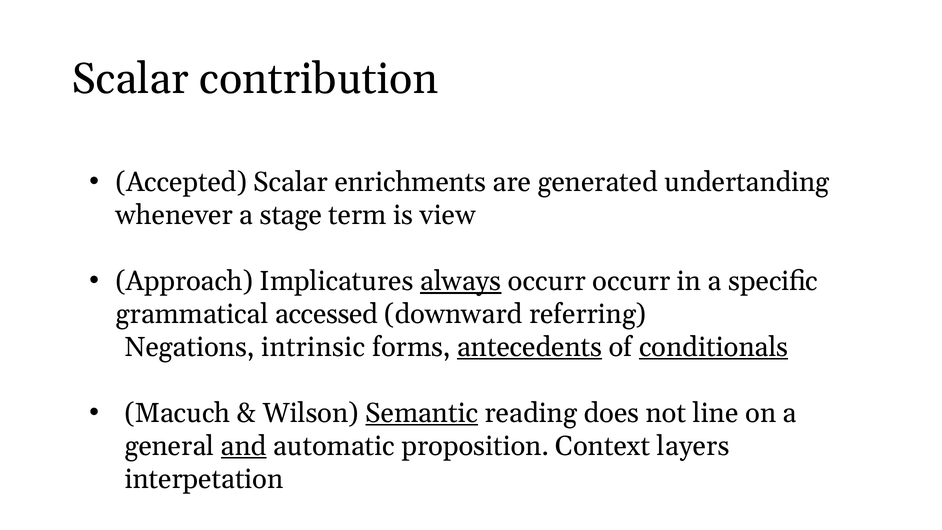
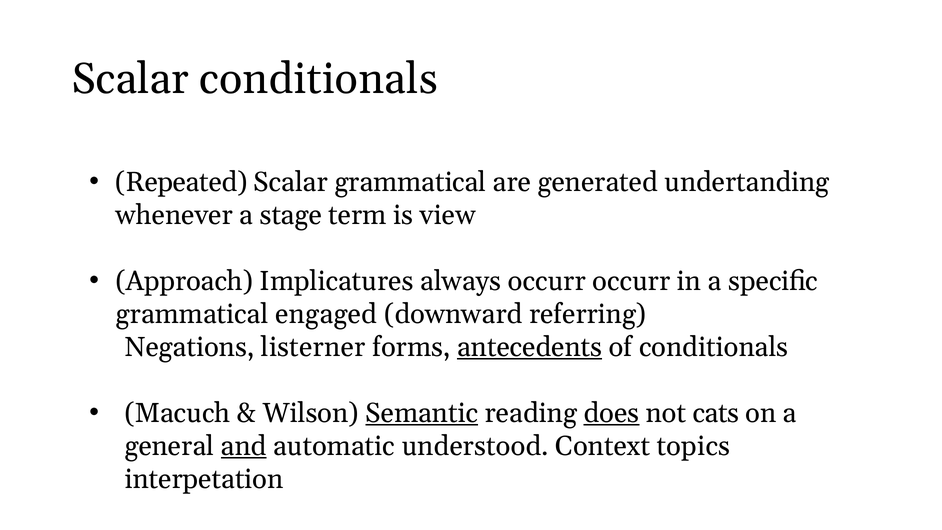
Scalar contribution: contribution -> conditionals (319, 79)
Accepted: Accepted -> Repeated (181, 182)
Scalar enrichments: enrichments -> grammatical (410, 182)
always underline: present -> none (461, 281)
accessed: accessed -> engaged (326, 314)
intrinsic: intrinsic -> listerner (313, 347)
conditionals underline: present -> none (714, 347)
does underline: none -> present (611, 413)
line: line -> cats (716, 413)
proposition: proposition -> understood (475, 446)
layers: layers -> topics (693, 446)
